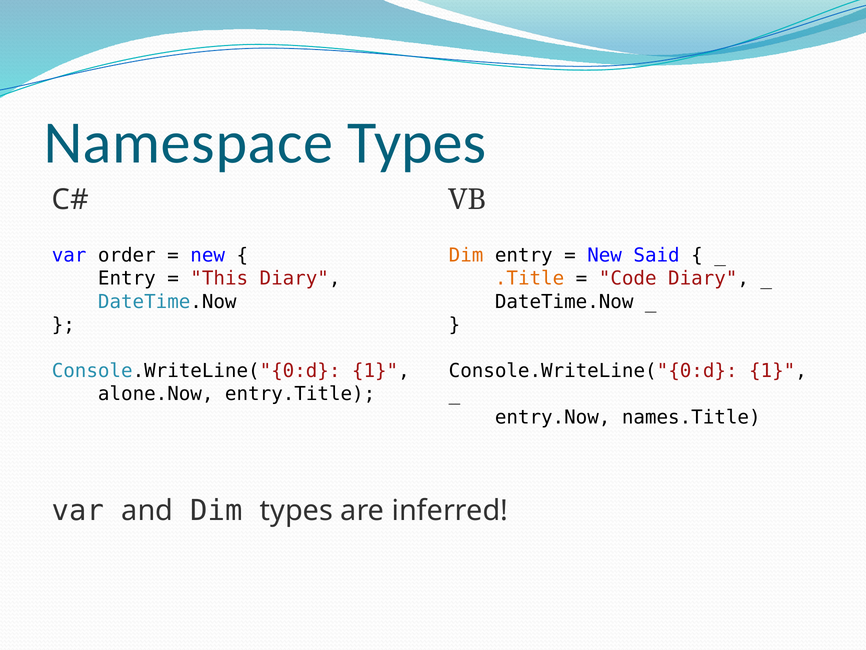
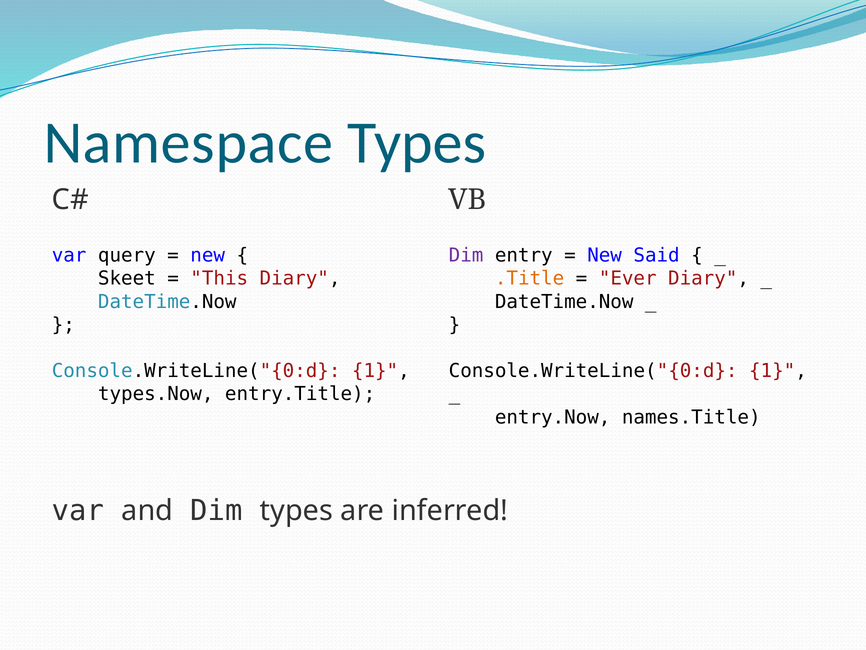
order: order -> query (127, 255)
Dim colour: orange -> purple (466, 255)
Entry: Entry -> Skeet (127, 278)
Code: Code -> Ever (628, 278)
alone.Now: alone.Now -> types.Now (156, 394)
